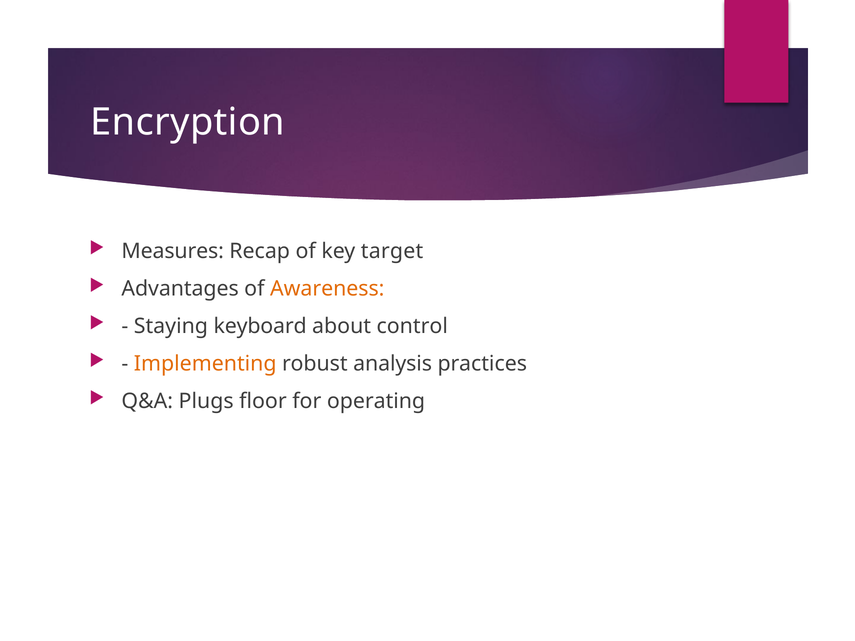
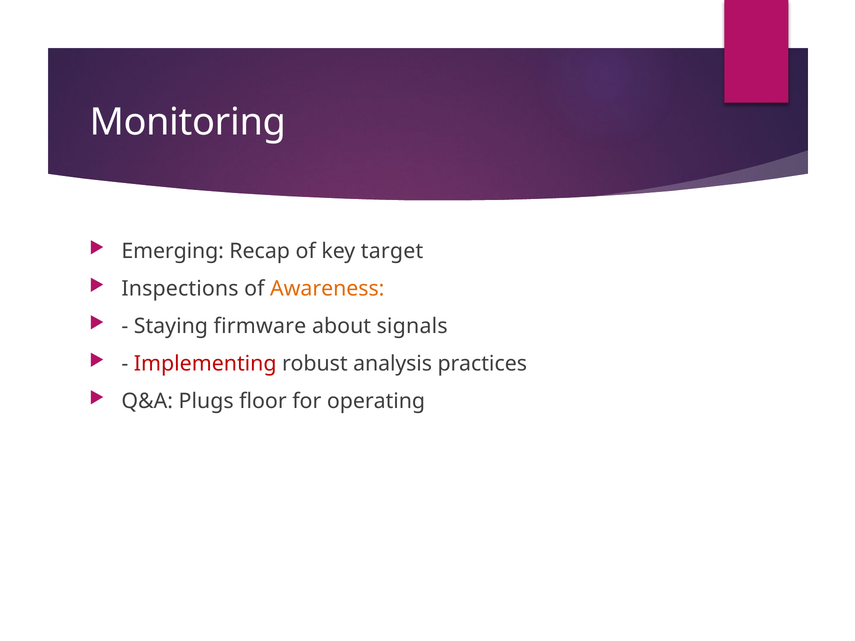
Encryption: Encryption -> Monitoring (188, 123)
Measures: Measures -> Emerging (173, 251)
Advantages: Advantages -> Inspections (180, 289)
keyboard: keyboard -> firmware (260, 326)
control: control -> signals (412, 326)
Implementing colour: orange -> red (205, 364)
